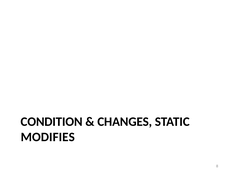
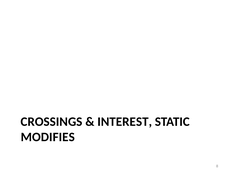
CONDITION: CONDITION -> CROSSINGS (52, 122)
CHANGES: CHANGES -> INTEREST (125, 122)
